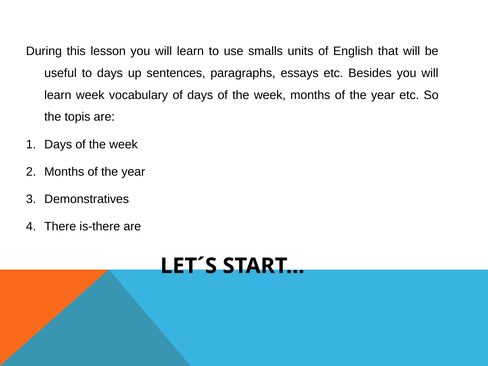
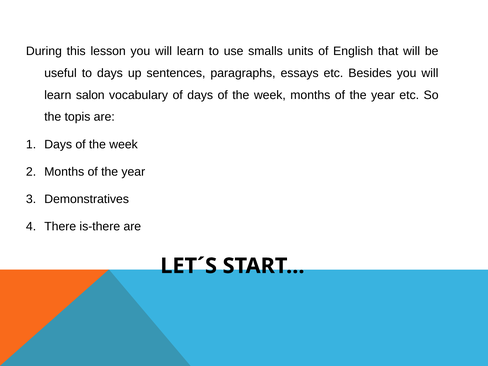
learn week: week -> salon (90, 95)
